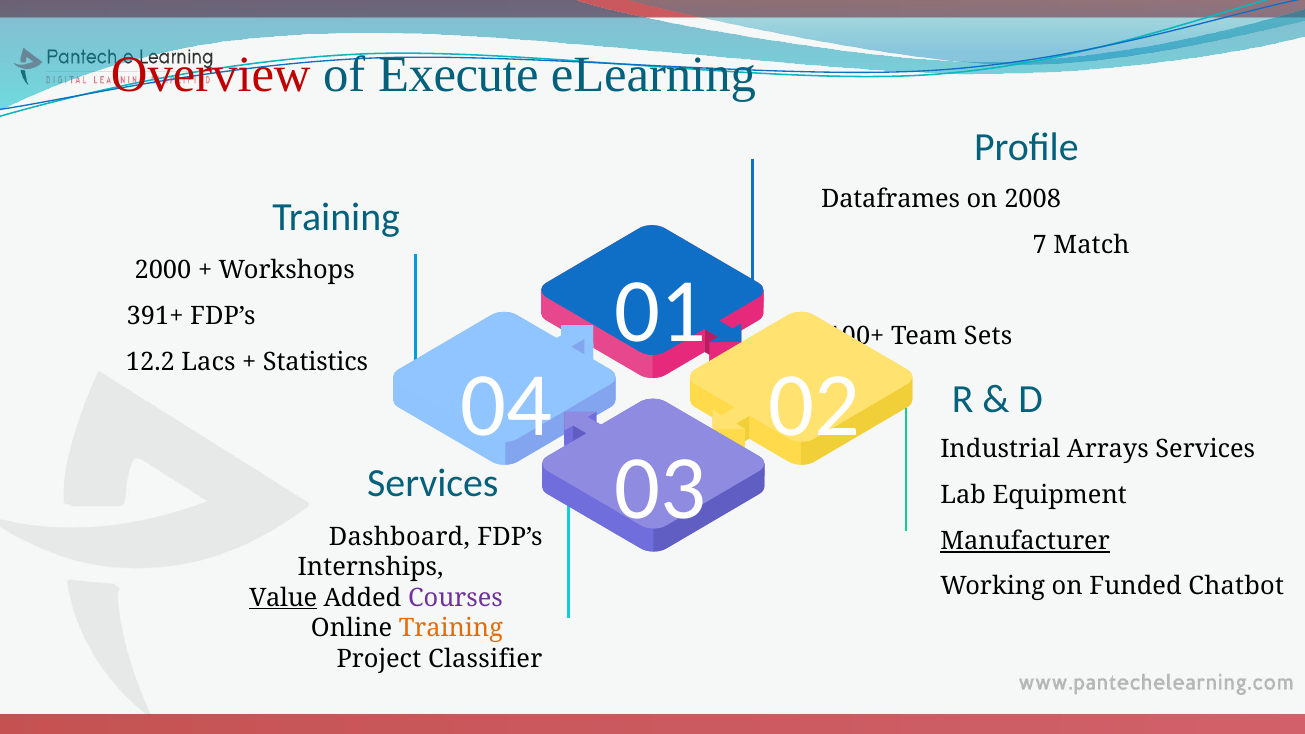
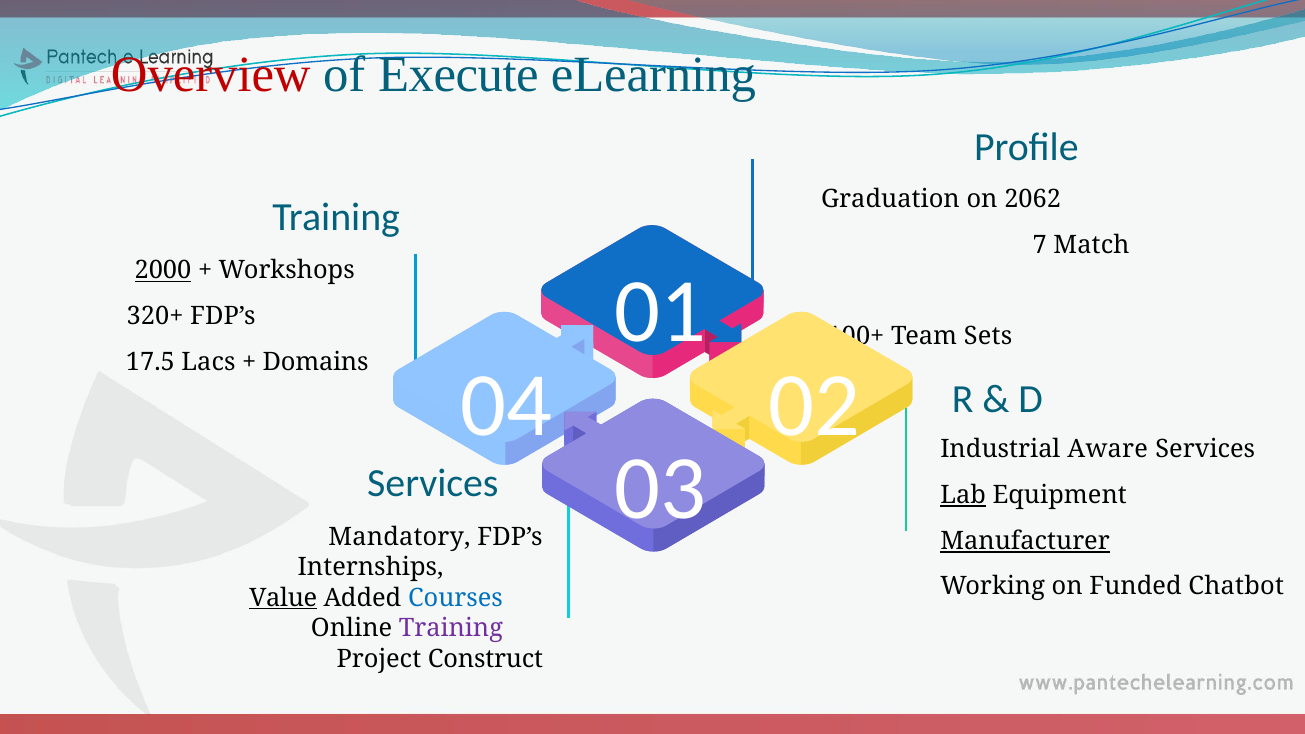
Dataframes: Dataframes -> Graduation (890, 199)
2008: 2008 -> 2062 (1033, 199)
2000 underline: none -> present (163, 270)
391+: 391+ -> 320+ (155, 316)
12.2: 12.2 -> 17.5 (150, 362)
Statistics: Statistics -> Domains (316, 362)
Arrays: Arrays -> Aware (1108, 450)
Lab underline: none -> present (963, 495)
Dashboard: Dashboard -> Mandatory (399, 537)
Courses colour: purple -> blue (455, 598)
Training colour: orange -> purple (451, 628)
Classifier: Classifier -> Construct (485, 659)
